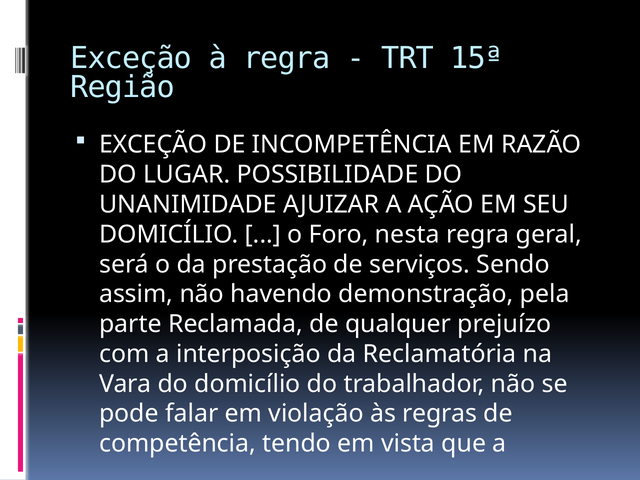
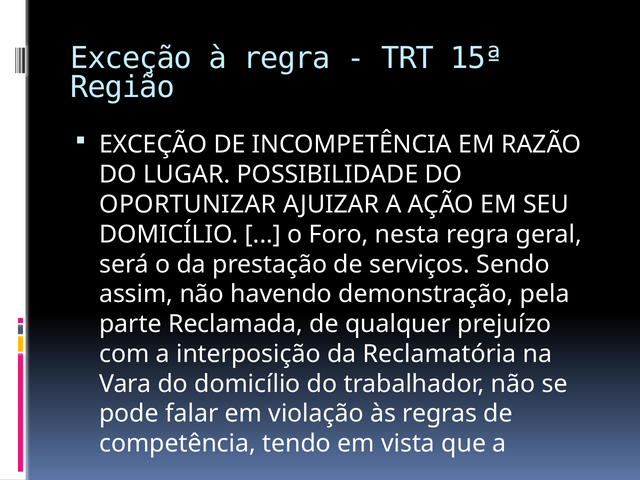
UNANIMIDADE: UNANIMIDADE -> OPORTUNIZAR (188, 205)
